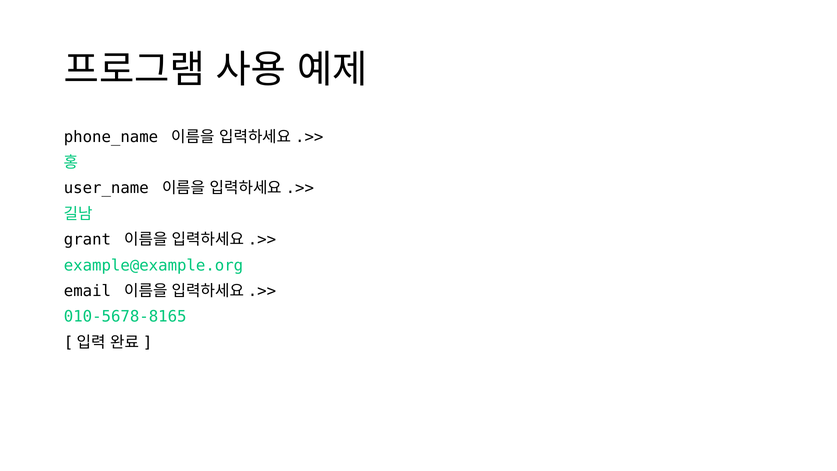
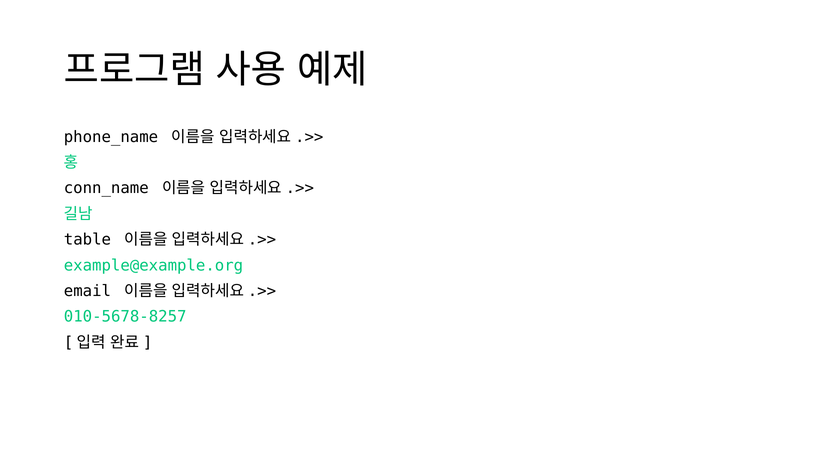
user_name: user_name -> conn_name (106, 188)
grant: grant -> table (87, 240)
010-5678-8165: 010-5678-8165 -> 010-5678-8257 (125, 317)
